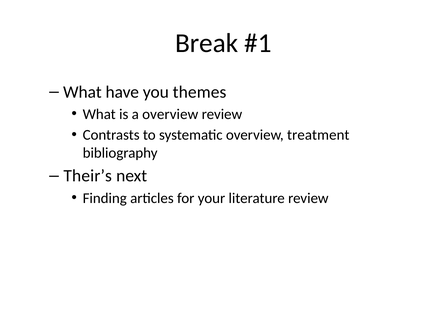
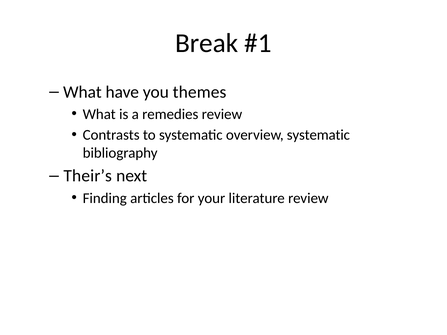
a overview: overview -> remedies (170, 114)
overview treatment: treatment -> systematic (318, 135)
